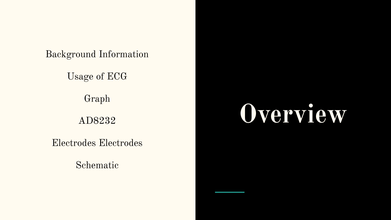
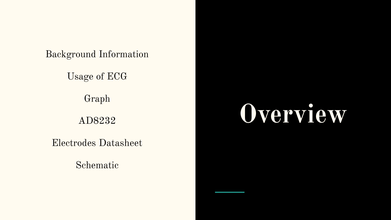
Electrodes Electrodes: Electrodes -> Datasheet (121, 143)
